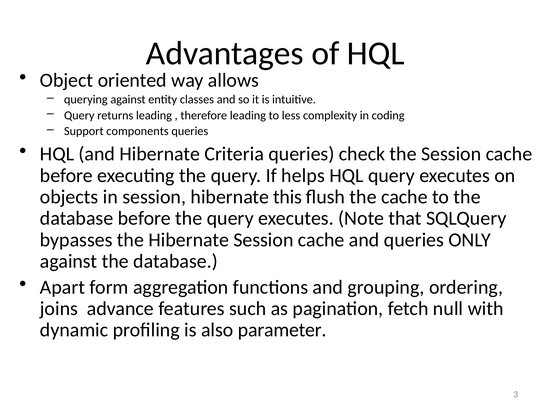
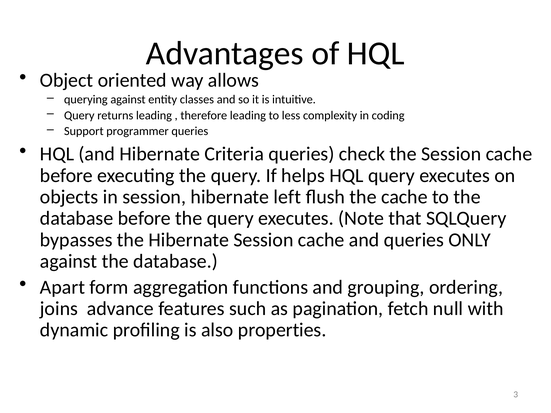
components: components -> programmer (138, 131)
this: this -> left (287, 197)
parameter: parameter -> properties (282, 330)
